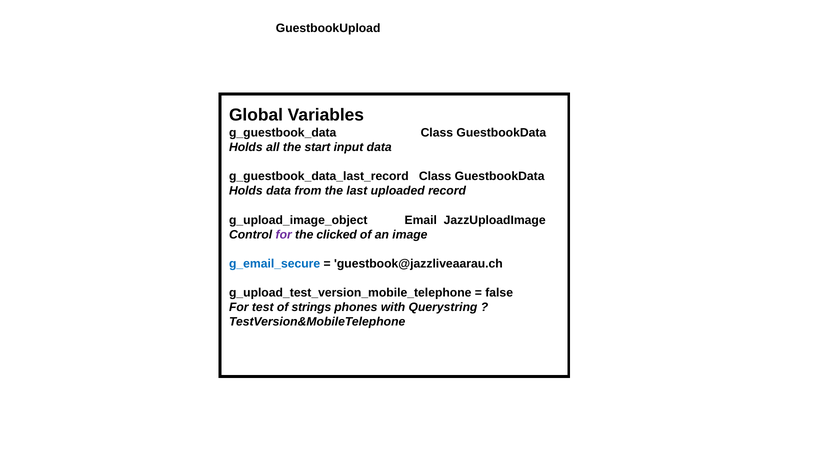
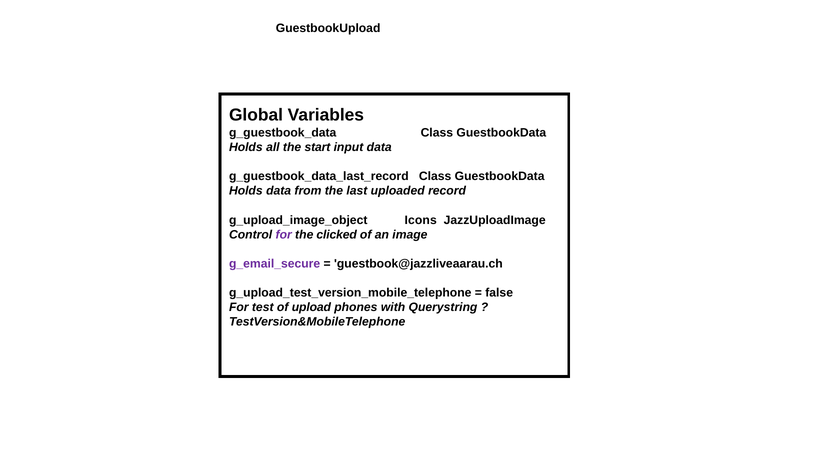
Email: Email -> Icons (421, 220)
g_email_secure colour: blue -> purple (275, 264)
strings: strings -> upload (311, 307)
